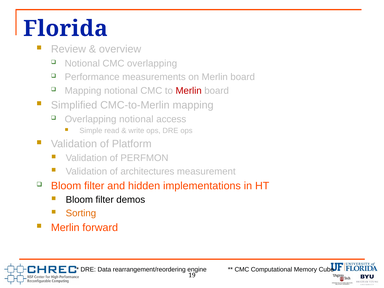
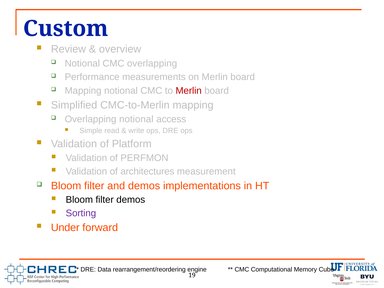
Florida: Florida -> Custom (66, 29)
and hidden: hidden -> demos (144, 186)
Sorting colour: orange -> purple (81, 213)
Merlin: Merlin -> Under (65, 228)
